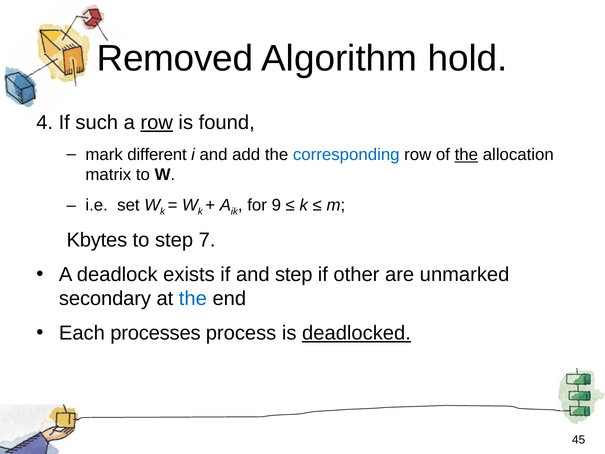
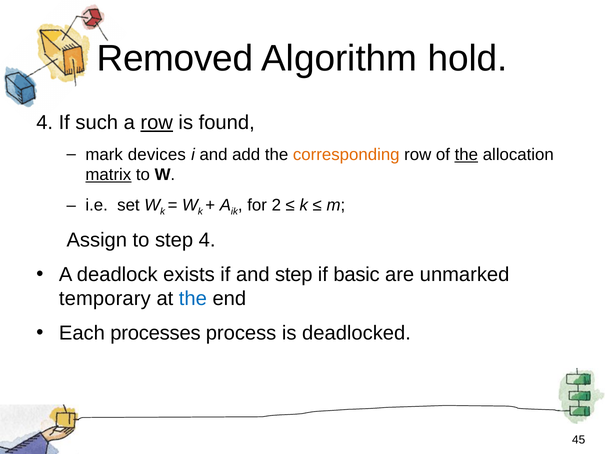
different: different -> devices (157, 154)
corresponding colour: blue -> orange (346, 154)
matrix underline: none -> present (108, 175)
9: 9 -> 2 (276, 205)
Kbytes: Kbytes -> Assign (97, 240)
step 7: 7 -> 4 (207, 240)
other: other -> basic (357, 274)
secondary: secondary -> temporary (105, 299)
deadlocked underline: present -> none (356, 333)
